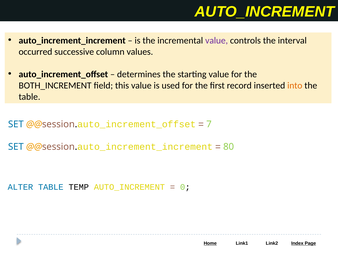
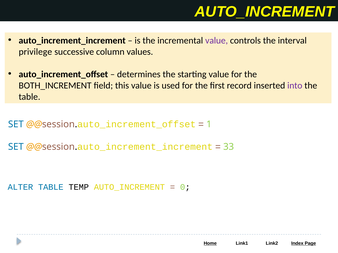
occurred: occurred -> privilege (35, 52)
into colour: orange -> purple (295, 86)
7: 7 -> 1 (209, 125)
80: 80 -> 33 (229, 147)
